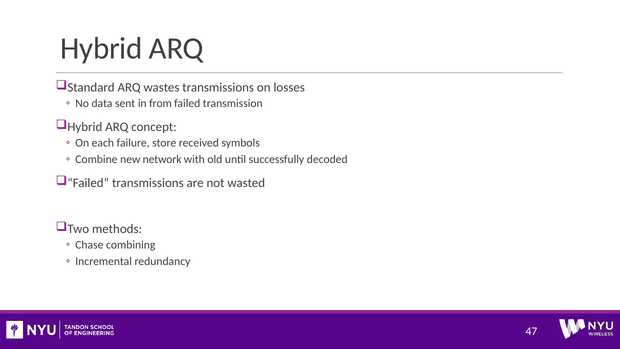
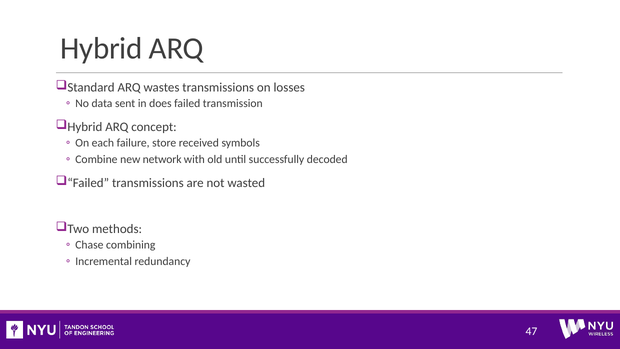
from: from -> does (160, 103)
